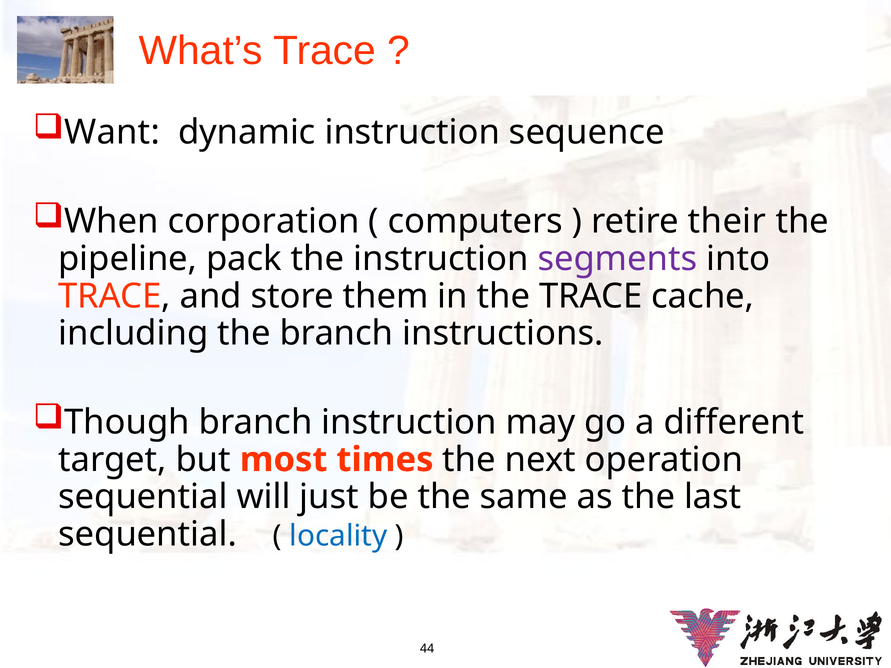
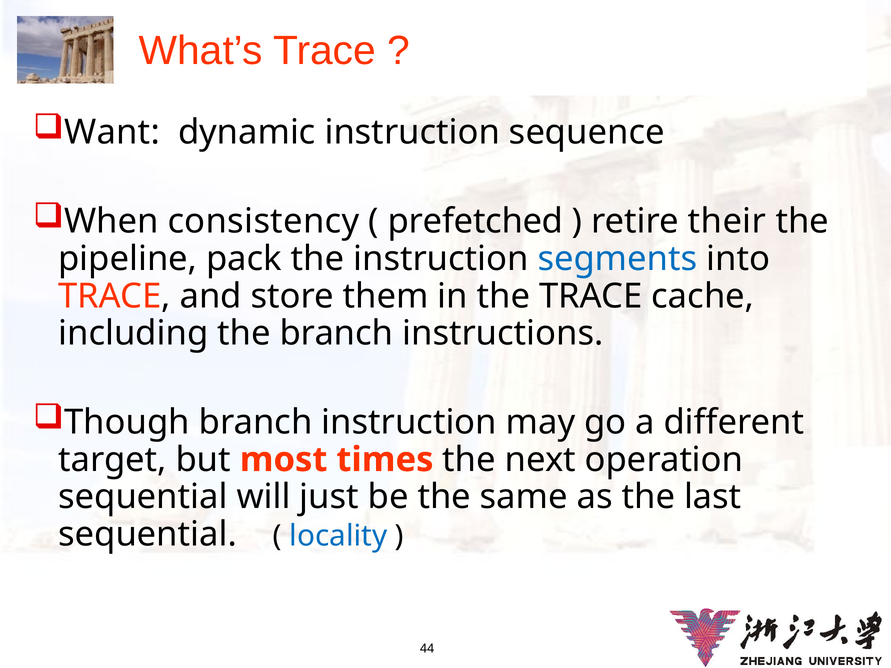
corporation: corporation -> consistency (263, 221)
computers: computers -> prefetched (476, 221)
segments colour: purple -> blue (617, 259)
